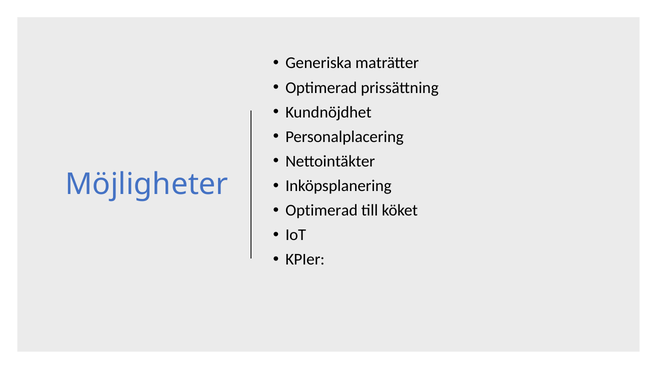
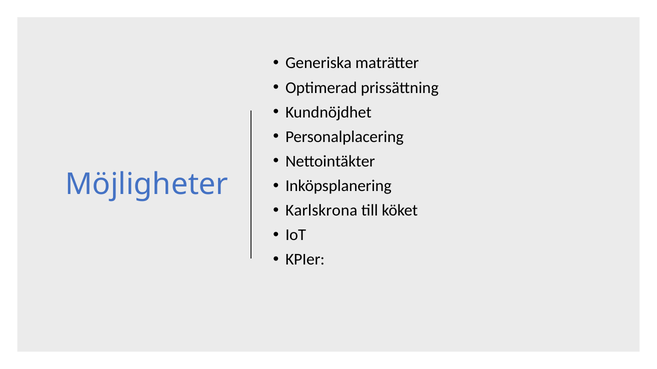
Optimerad: Optimerad -> Karlskrona (321, 211)
